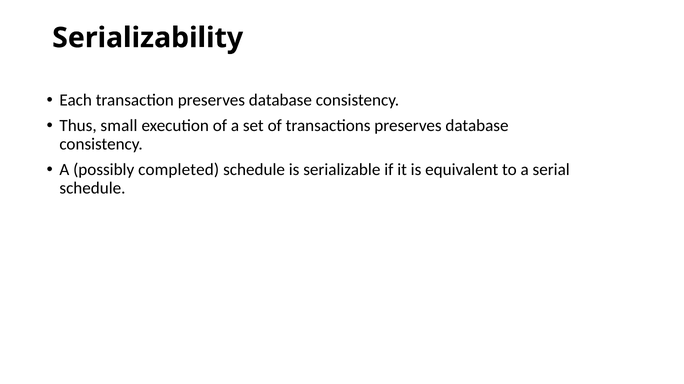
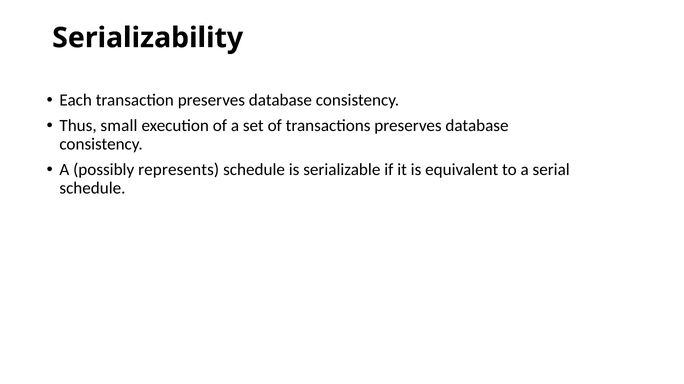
completed: completed -> represents (179, 170)
